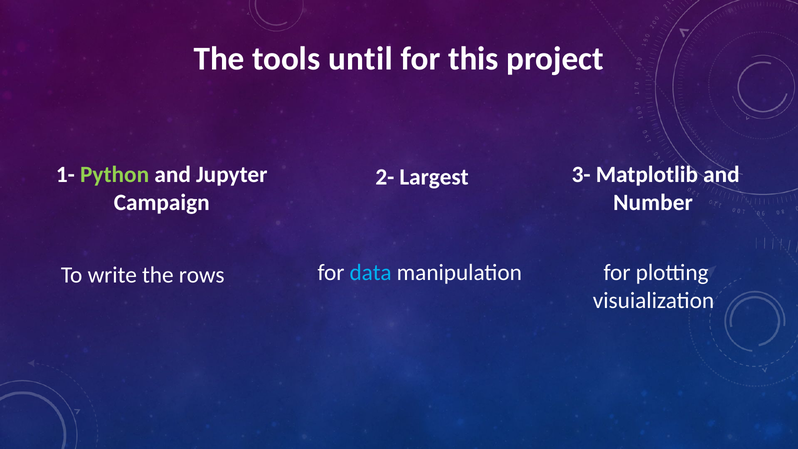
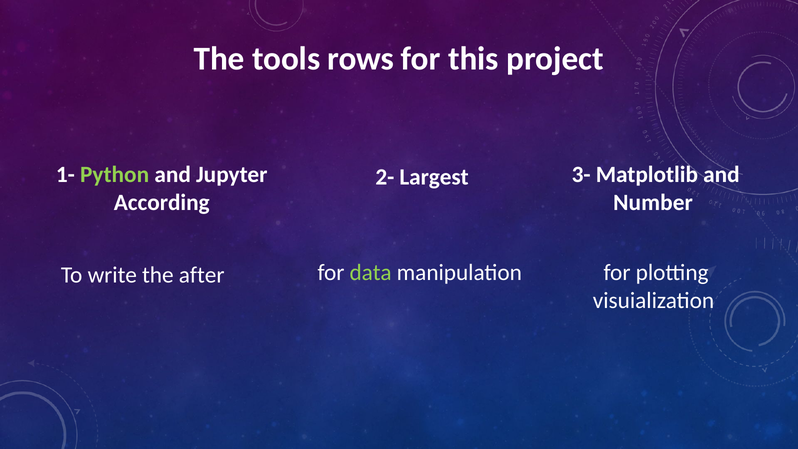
until: until -> rows (361, 59)
Campaign: Campaign -> According (162, 202)
rows: rows -> after (202, 275)
data colour: light blue -> light green (371, 273)
